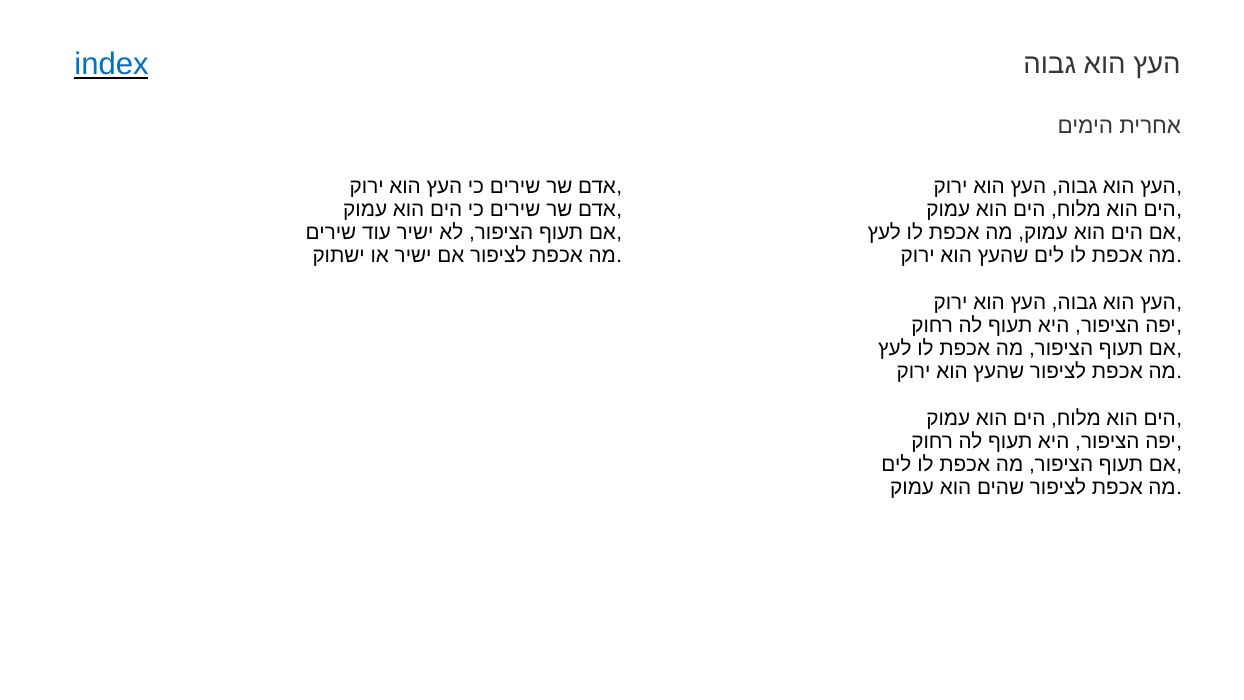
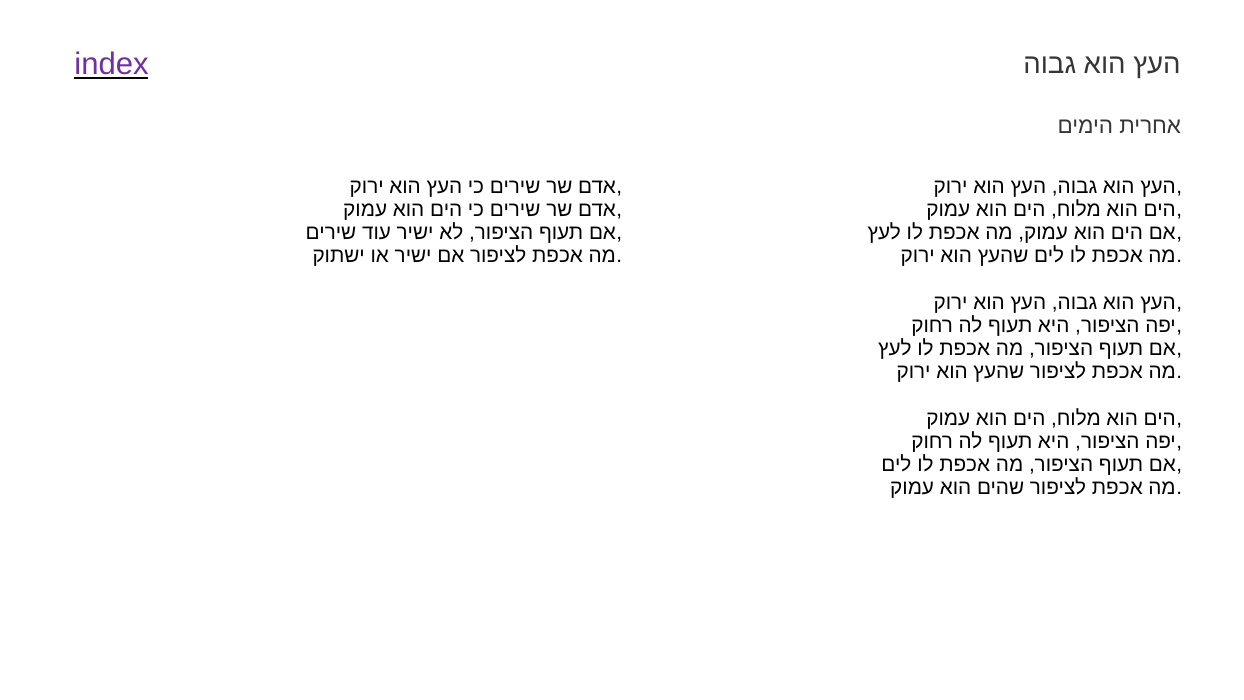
index colour: blue -> purple (112, 64)
